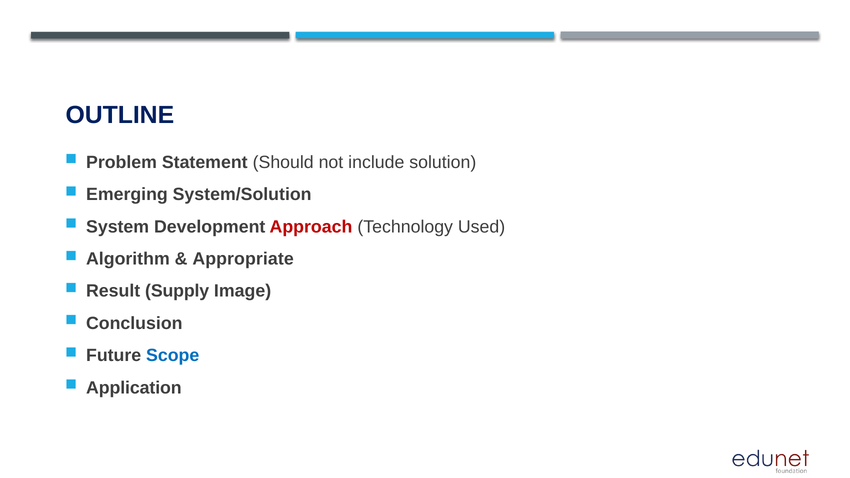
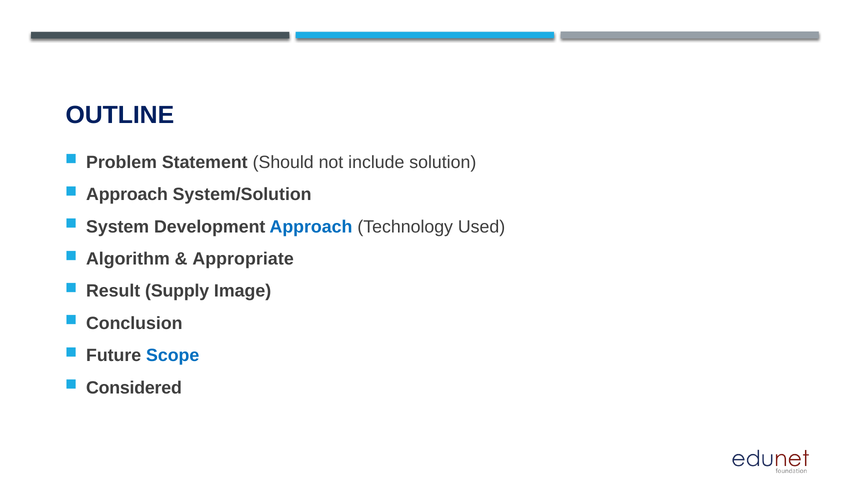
Emerging: Emerging -> Approach (127, 194)
Approach colour: red -> blue (311, 227)
Application: Application -> Considered (134, 388)
